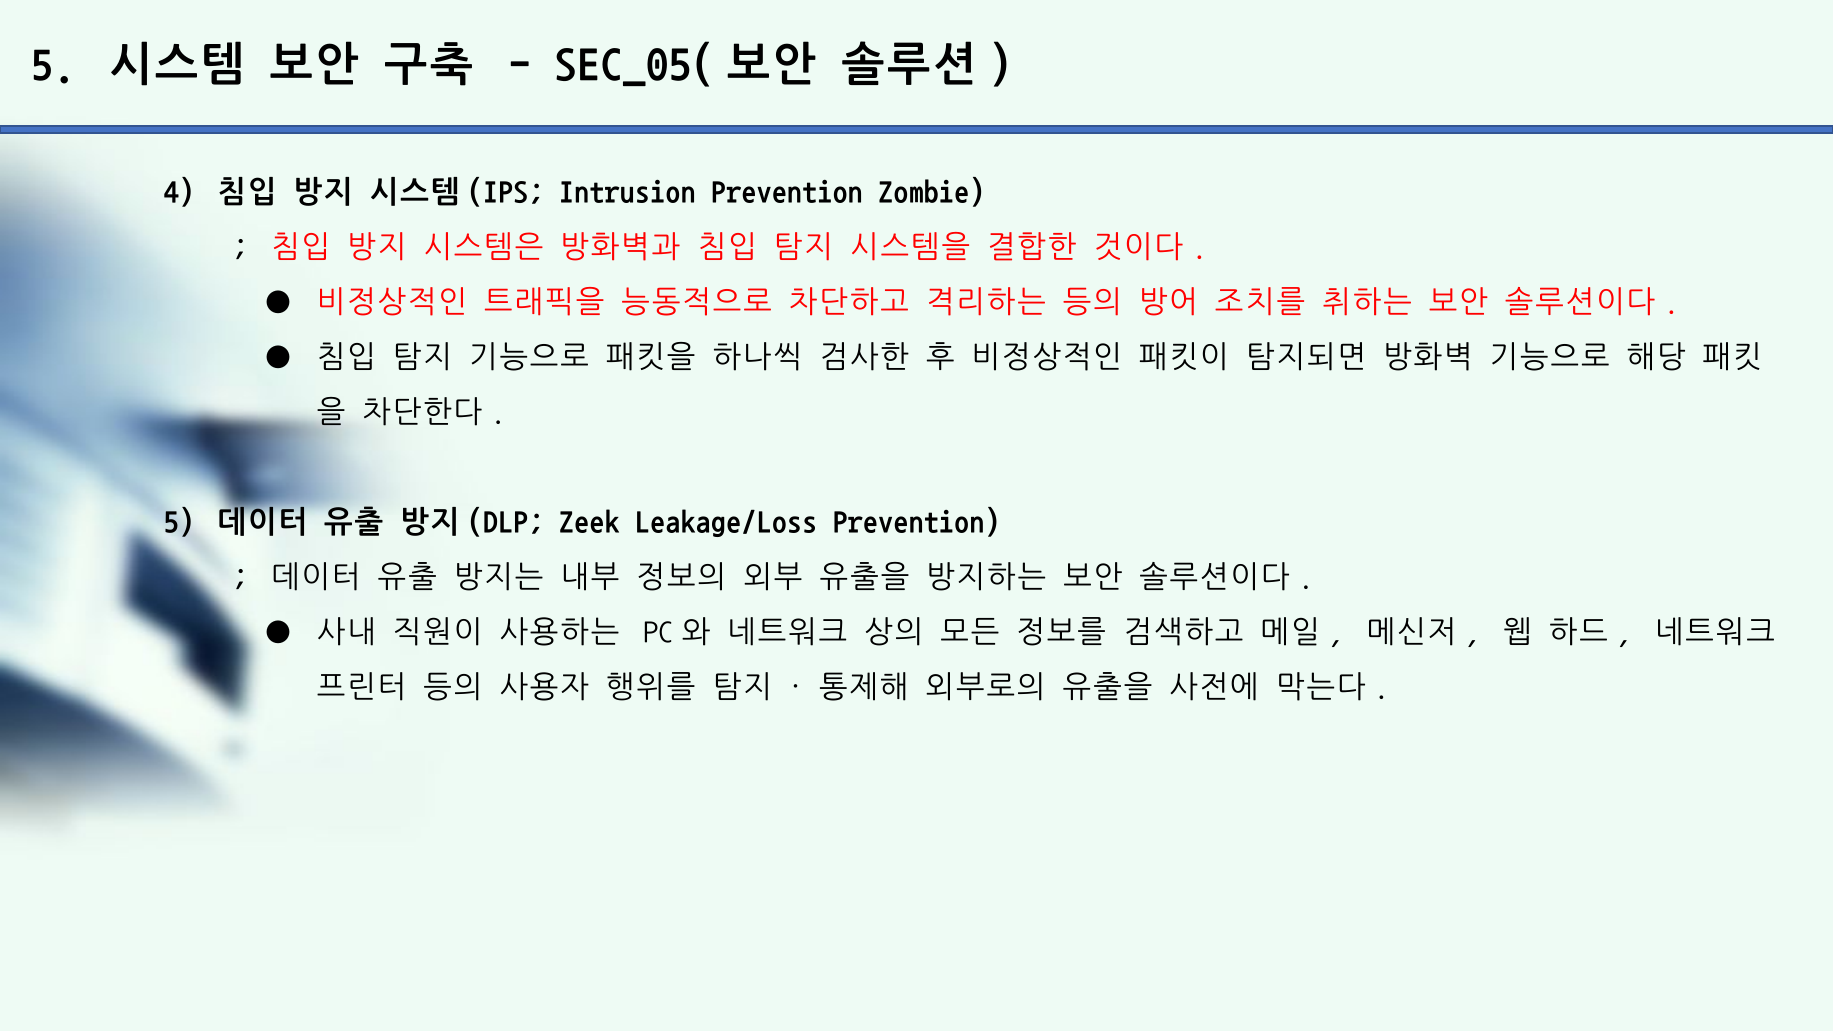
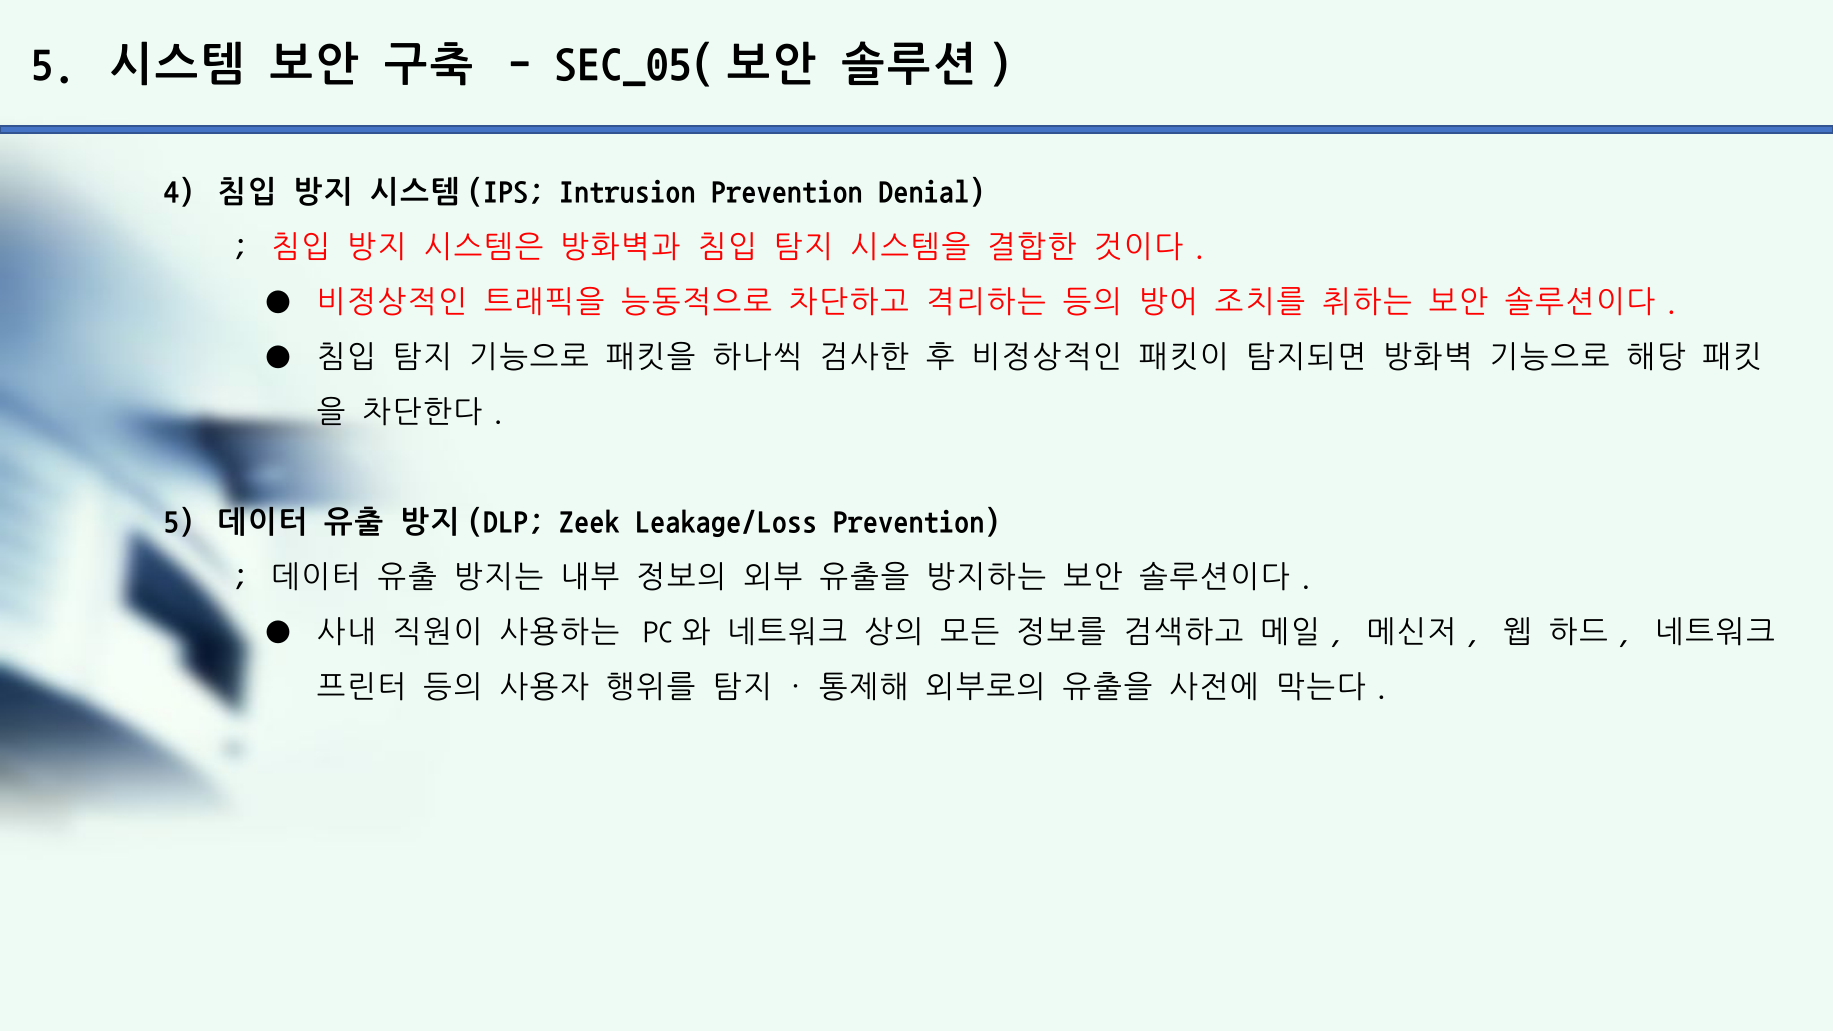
Zombie: Zombie -> Denial (931, 192)
